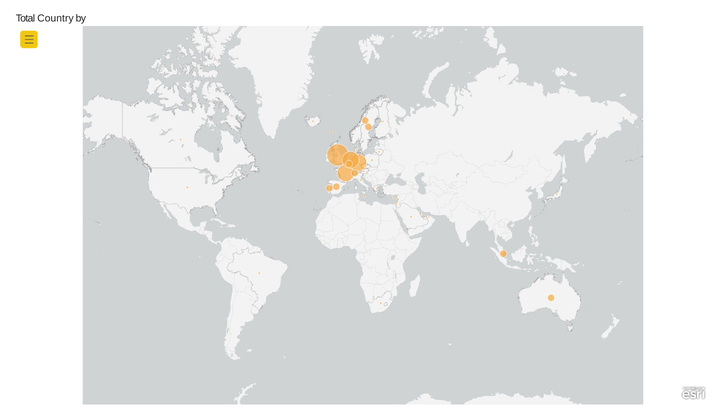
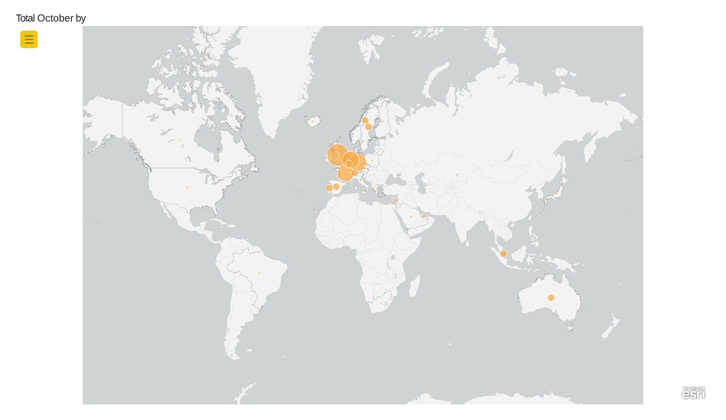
Total Country: Country -> October (56, 18)
